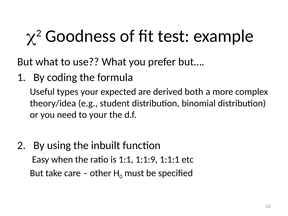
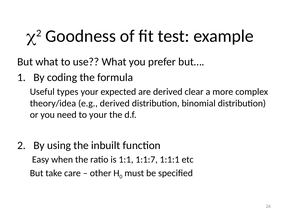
both: both -> clear (194, 92)
e.g student: student -> derived (115, 103)
1:1:9: 1:1:9 -> 1:1:7 (147, 160)
